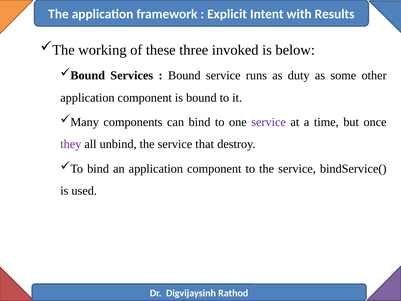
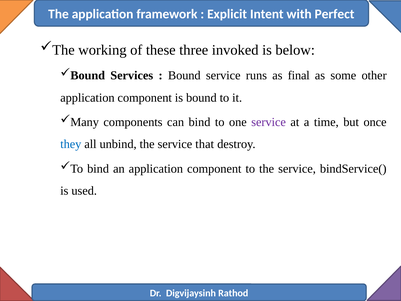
Results: Results -> Perfect (335, 14)
duty: duty -> final (299, 76)
they colour: purple -> blue (71, 144)
